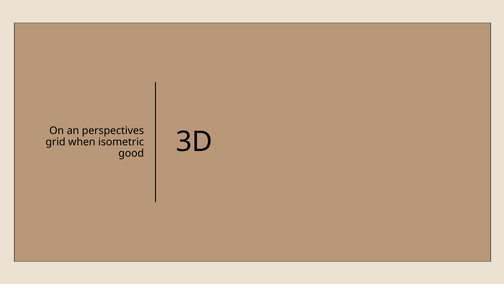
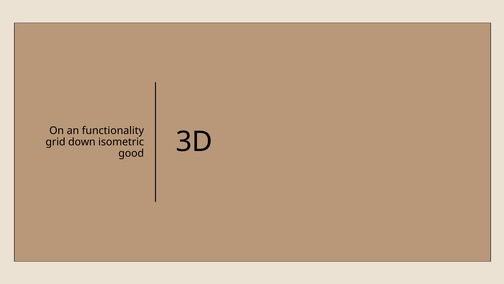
perspectives: perspectives -> functionality (113, 130)
when: when -> down (82, 142)
